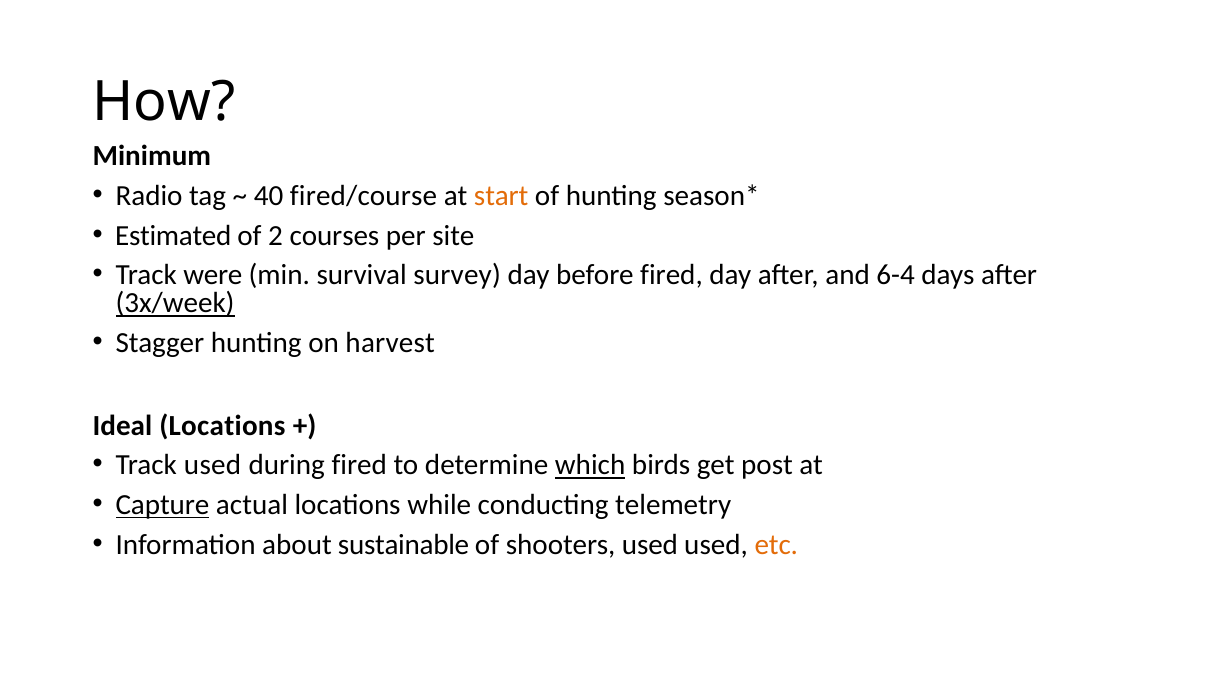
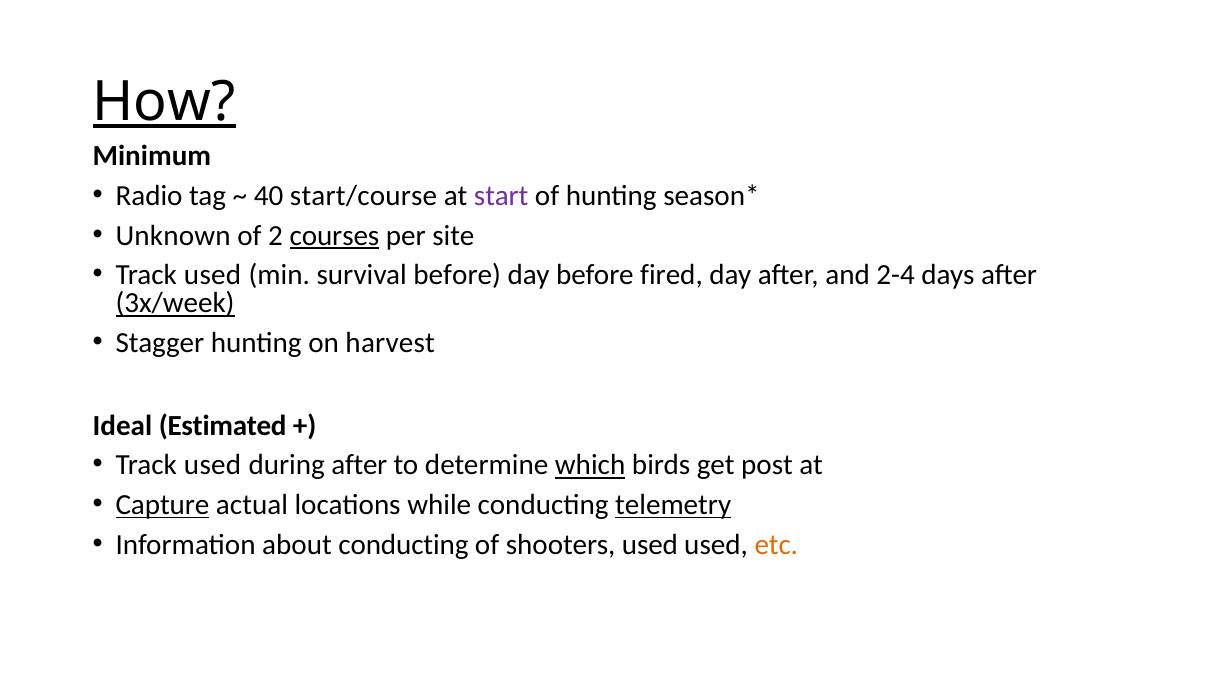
How underline: none -> present (164, 102)
fired/course: fired/course -> start/course (364, 196)
start colour: orange -> purple (501, 196)
Estimated: Estimated -> Unknown (173, 235)
courses underline: none -> present (334, 235)
were: were -> used (213, 275)
survival survey: survey -> before (457, 275)
6-4: 6-4 -> 2-4 (896, 275)
Ideal Locations: Locations -> Estimated (223, 426)
during fired: fired -> after (359, 465)
telemetry underline: none -> present (673, 505)
about sustainable: sustainable -> conducting (403, 545)
